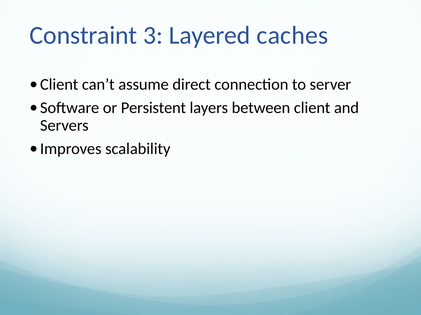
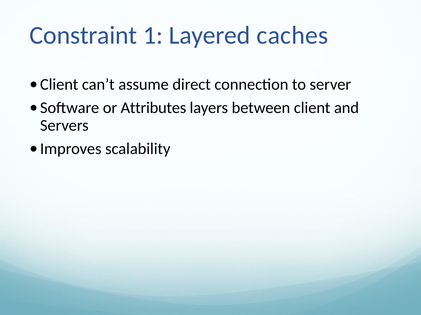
3: 3 -> 1 (153, 36)
Persistent: Persistent -> Attributes (153, 108)
